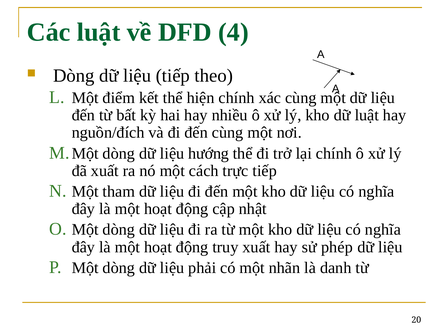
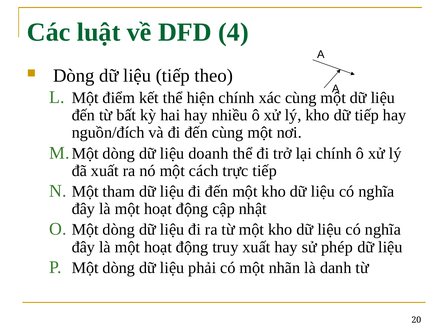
dữ luật: luật -> tiếp (367, 115)
hướng: hướng -> doanh (208, 153)
